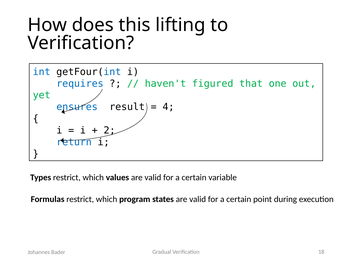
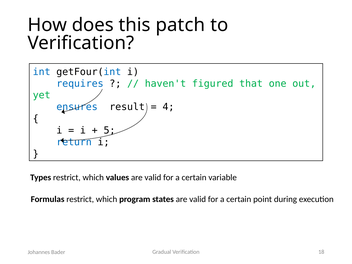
lifting: lifting -> patch (180, 25)
2: 2 -> 5 (109, 130)
